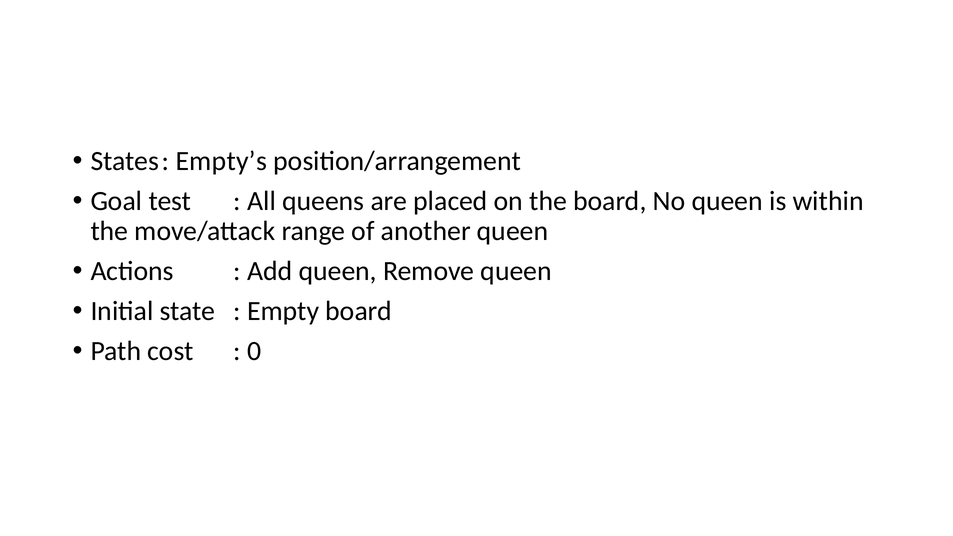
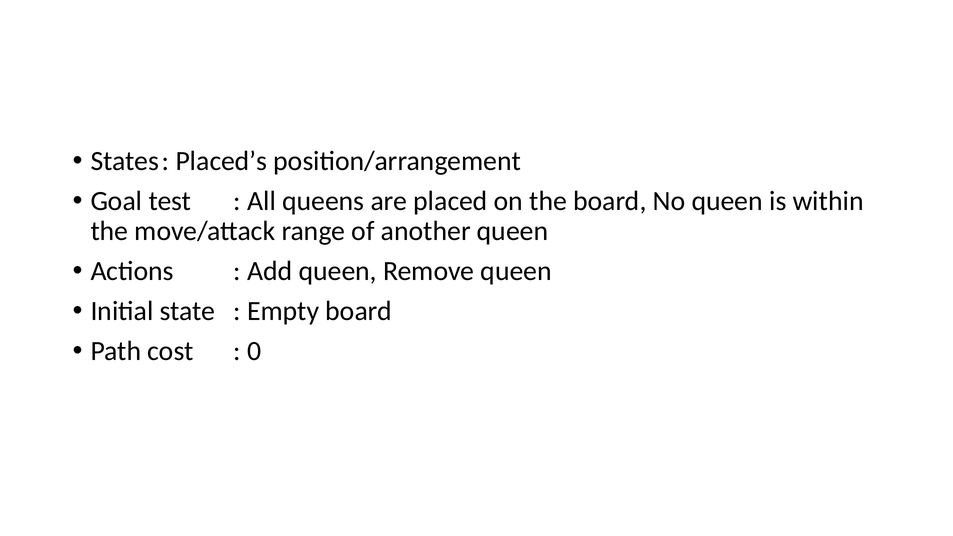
Empty’s: Empty’s -> Placed’s (221, 161)
